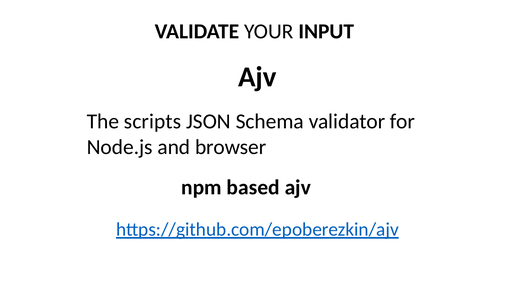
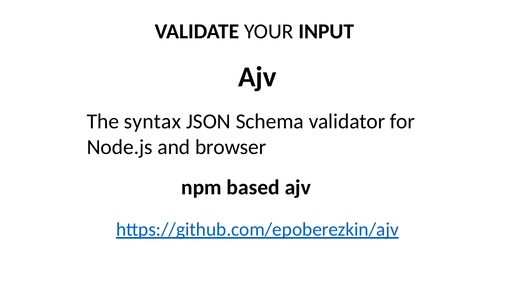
scripts: scripts -> syntax (153, 122)
